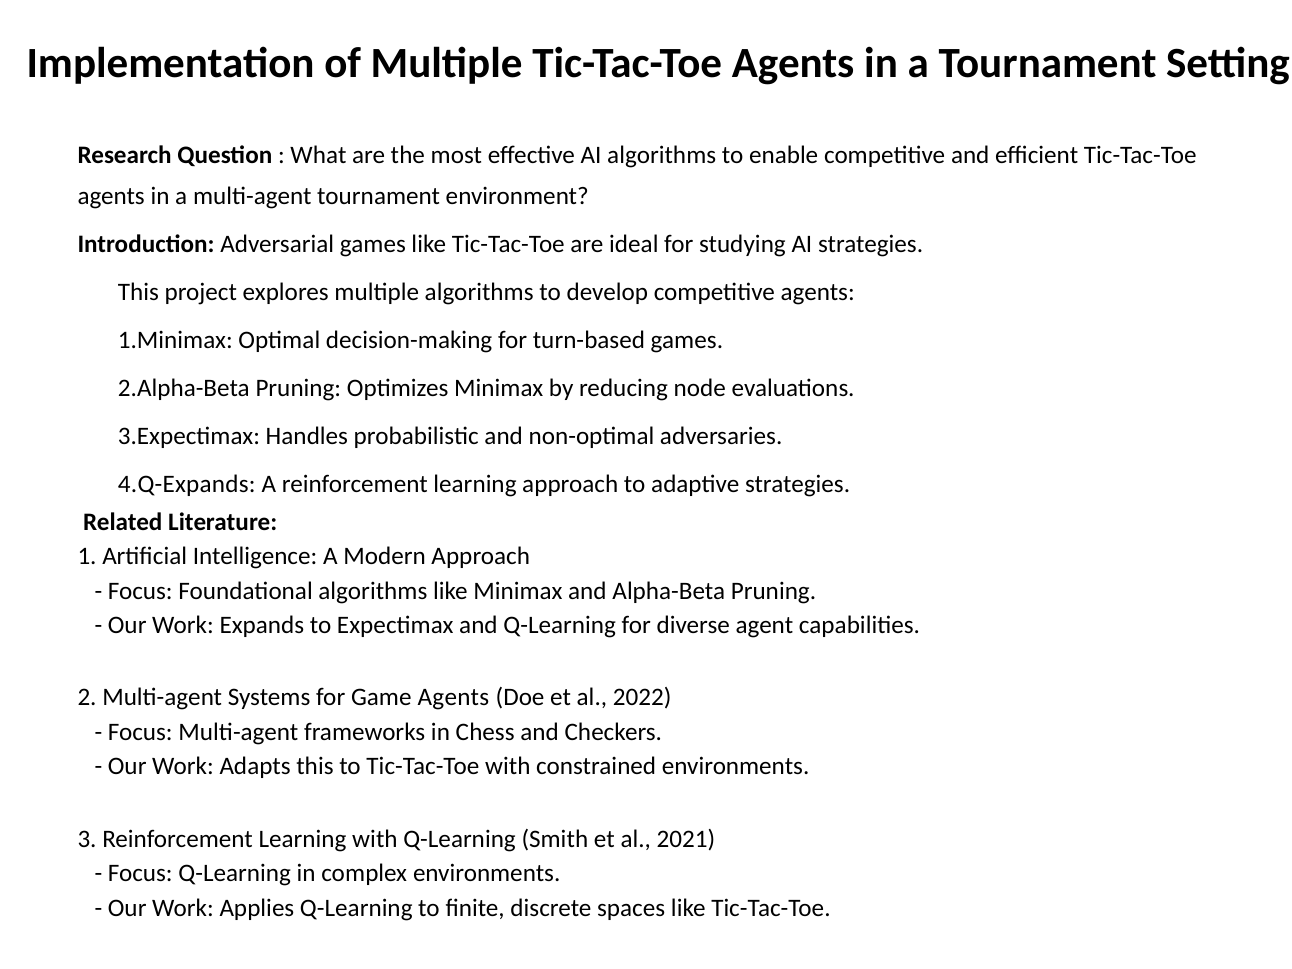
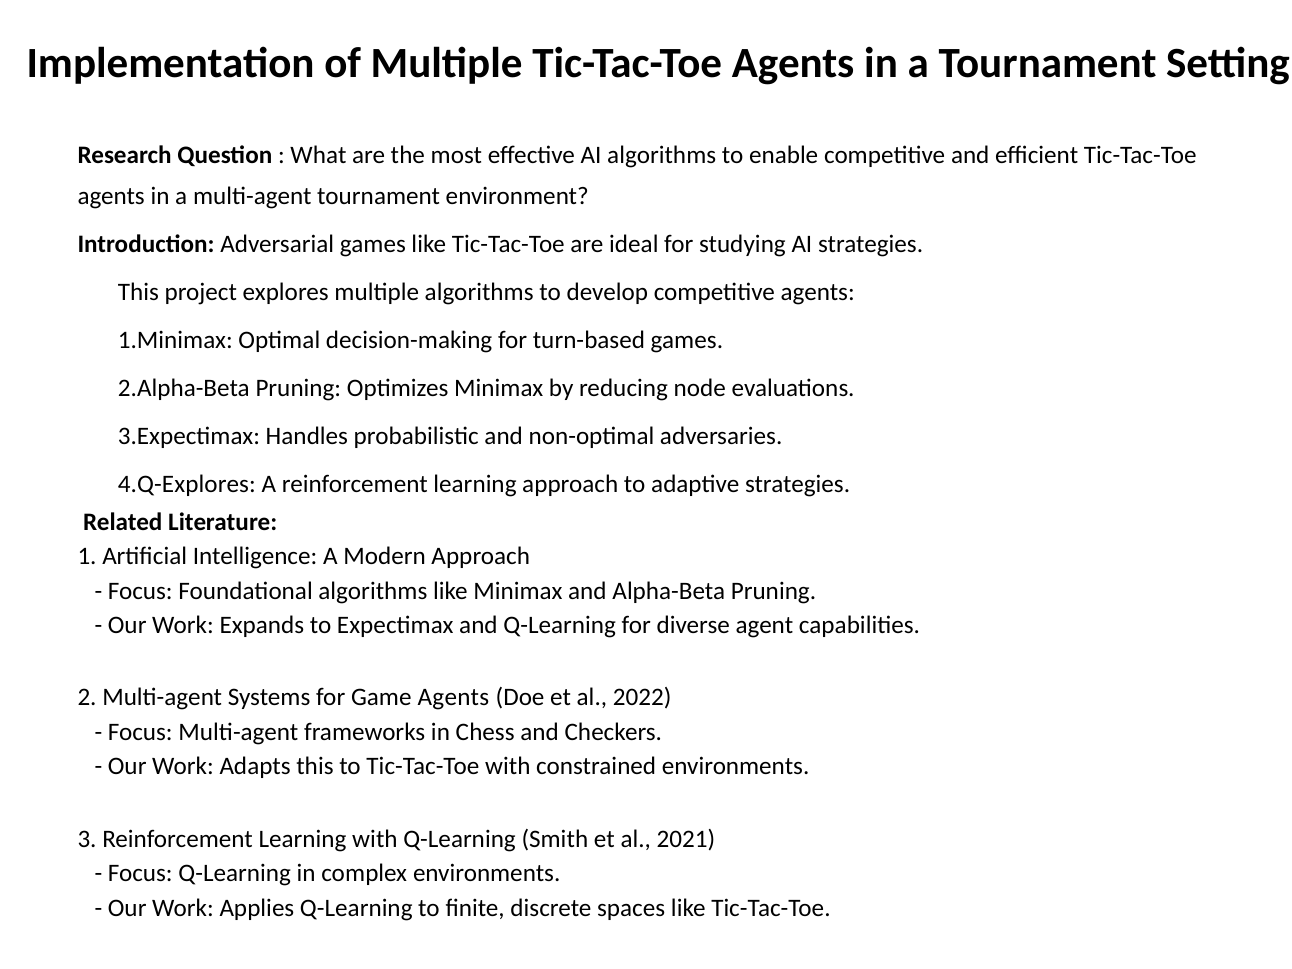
4.Q-Expands: 4.Q-Expands -> 4.Q-Explores (187, 484)
